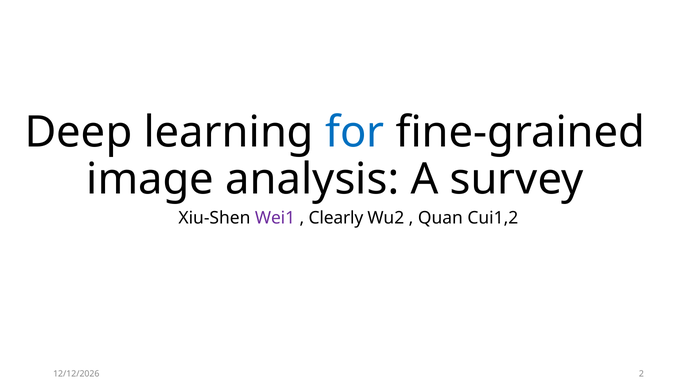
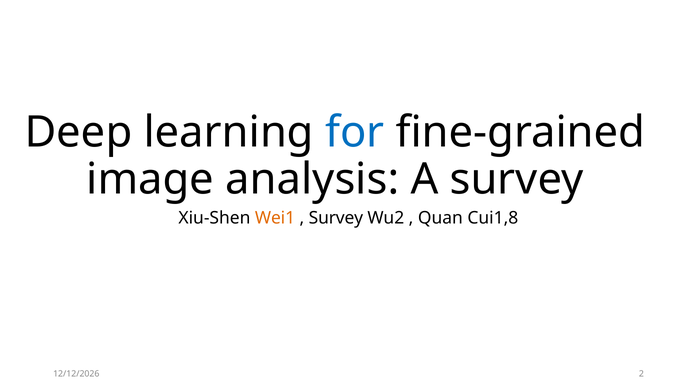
Wei1 colour: purple -> orange (275, 218)
Clearly: Clearly -> Survey (336, 218)
Cui1,2: Cui1,2 -> Cui1,8 (493, 218)
